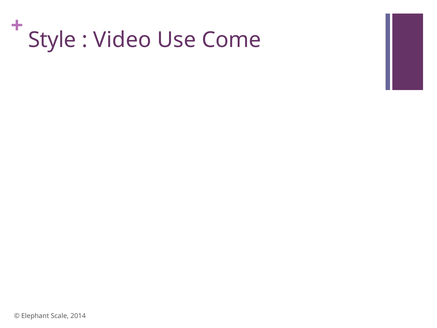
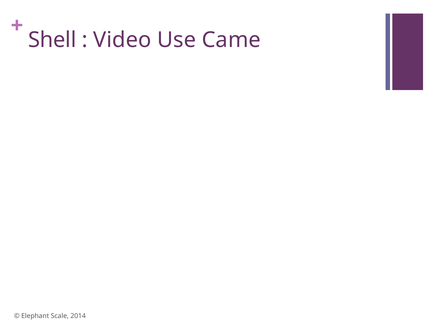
Style: Style -> Shell (52, 40)
Come: Come -> Came (231, 40)
